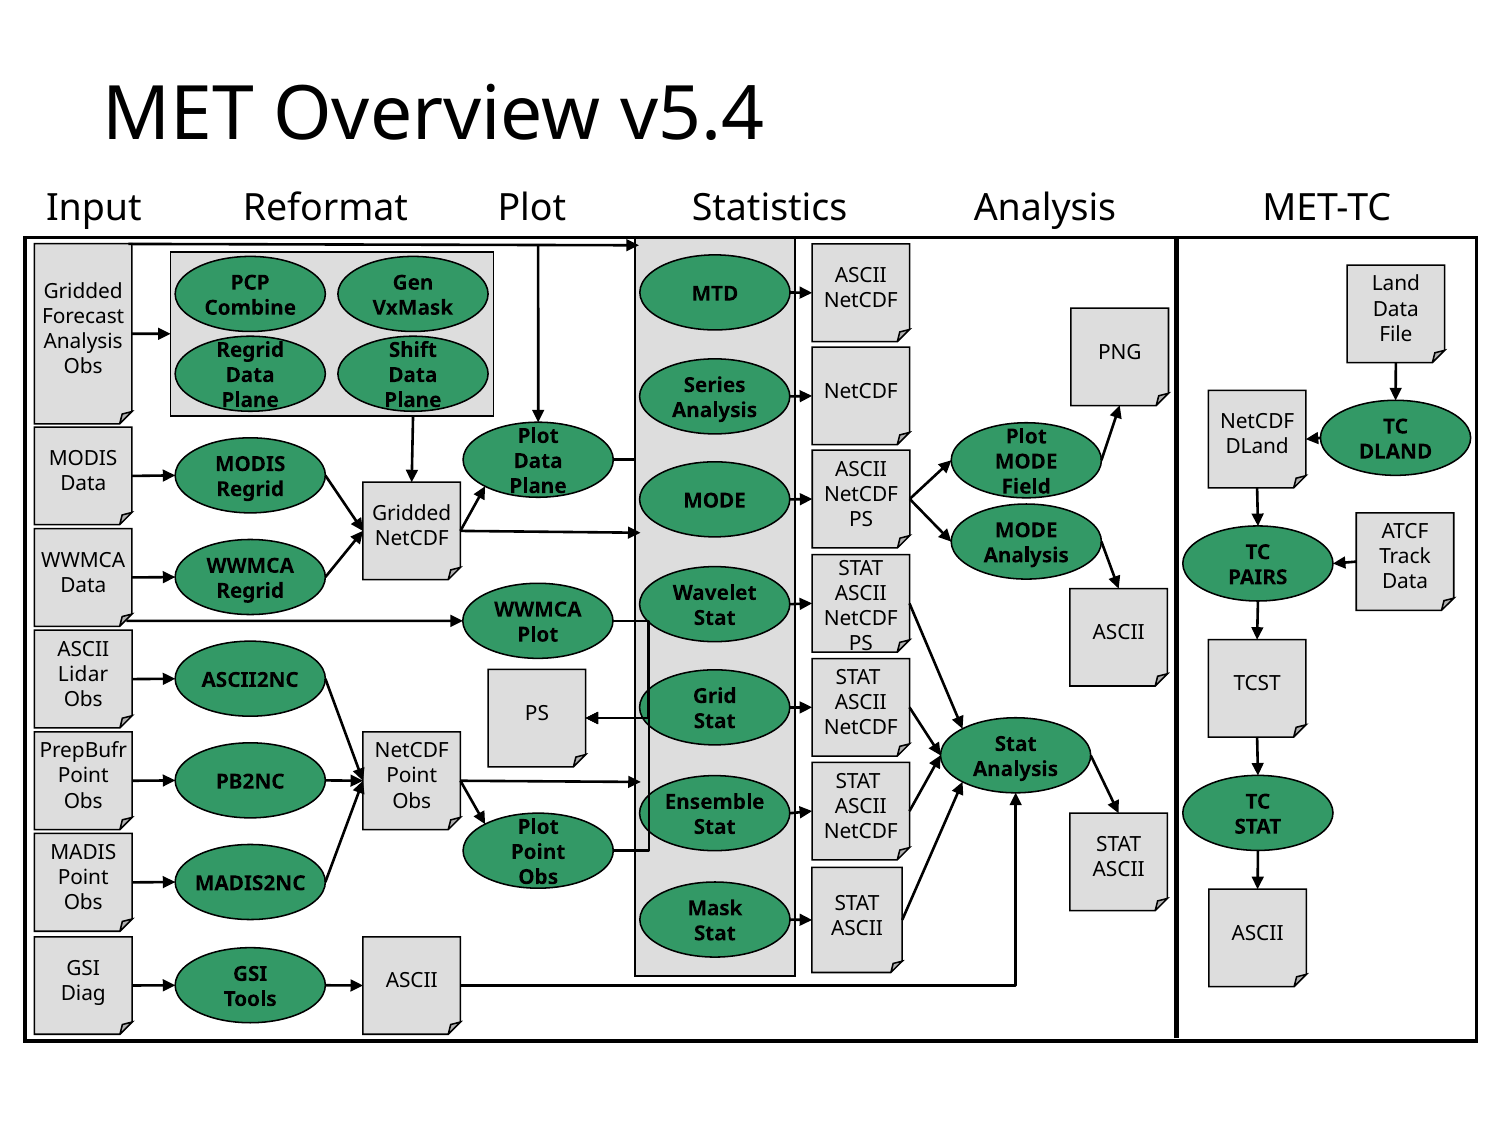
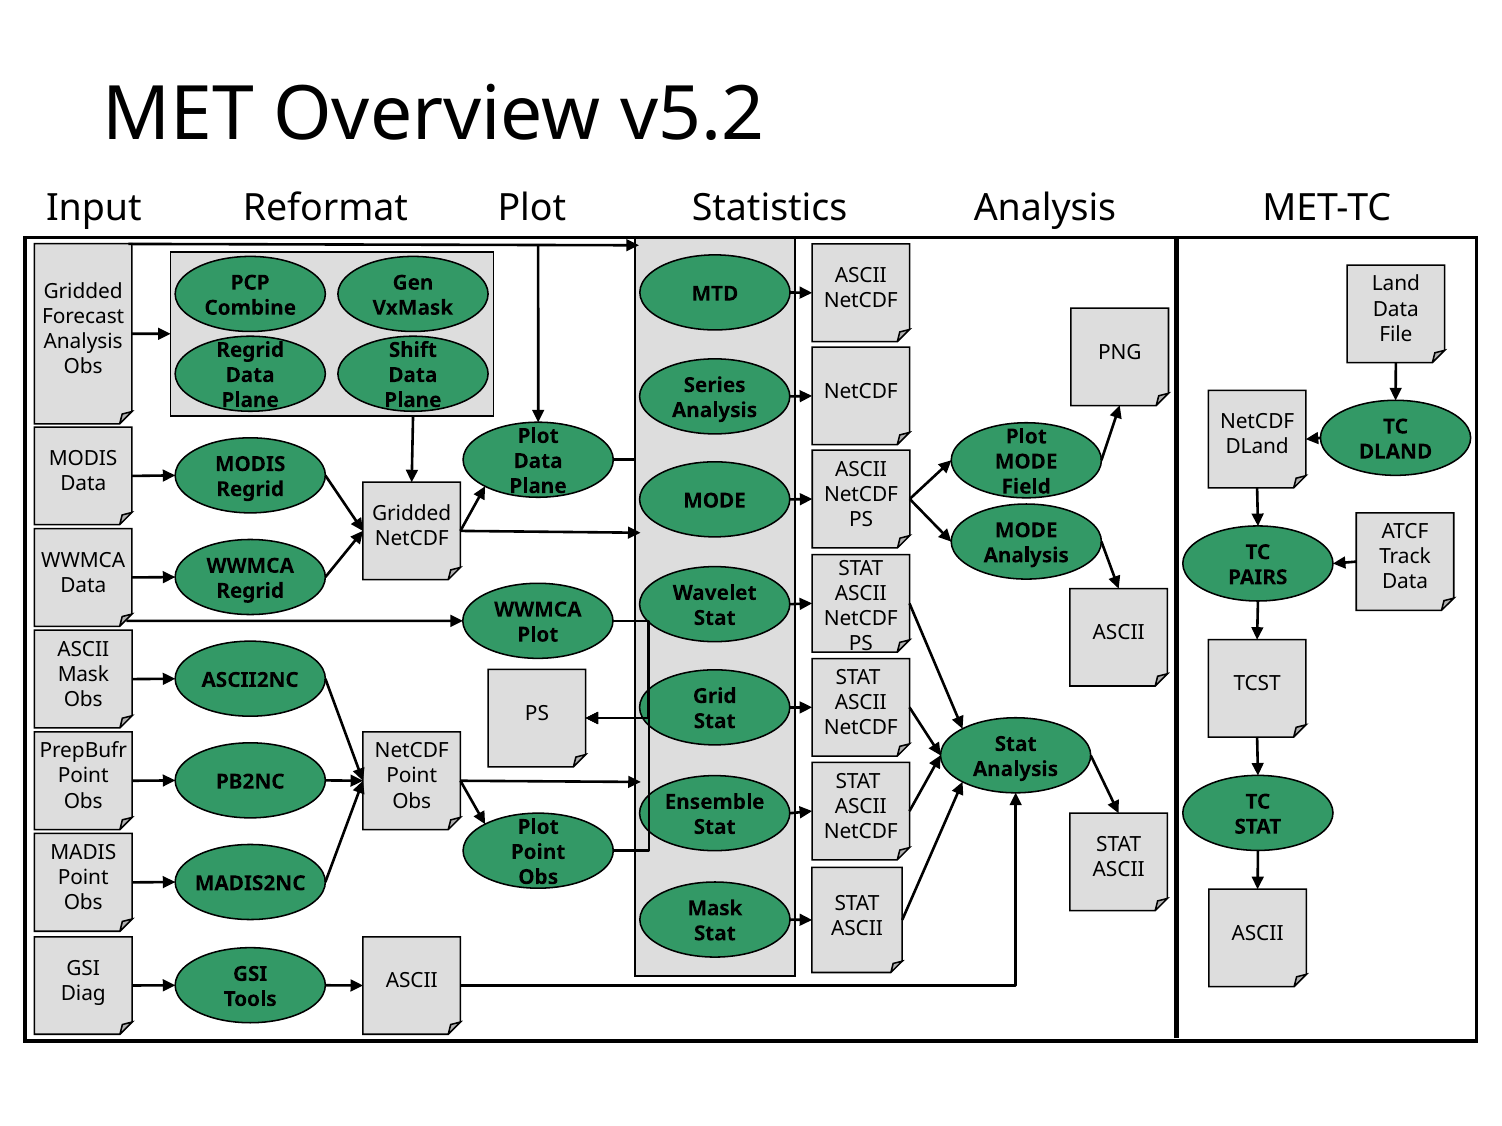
v5.4: v5.4 -> v5.2 (692, 115)
Lidar: Lidar -> Mask (83, 675)
